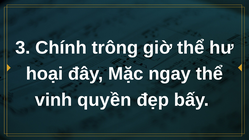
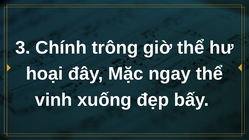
quyền: quyền -> xuống (104, 100)
